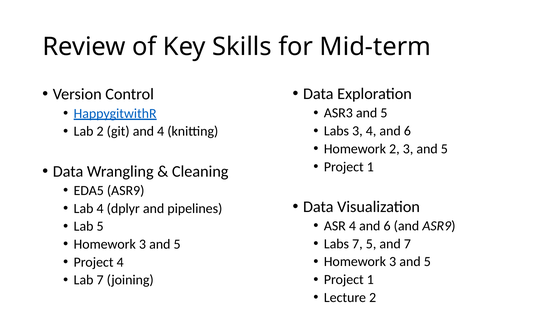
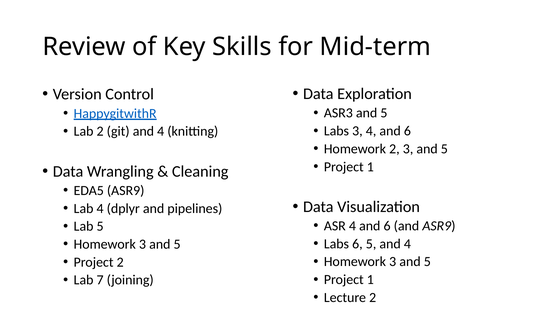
Labs 7: 7 -> 6 (357, 244)
5 and 7: 7 -> 4 (407, 244)
Project 4: 4 -> 2 (120, 262)
